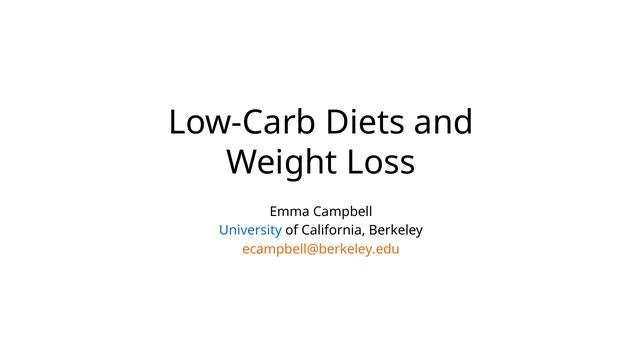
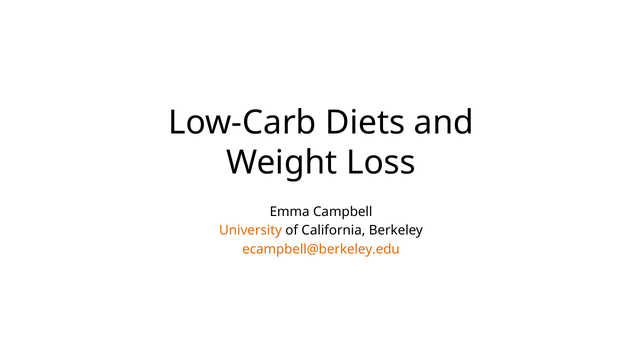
University colour: blue -> orange (250, 231)
